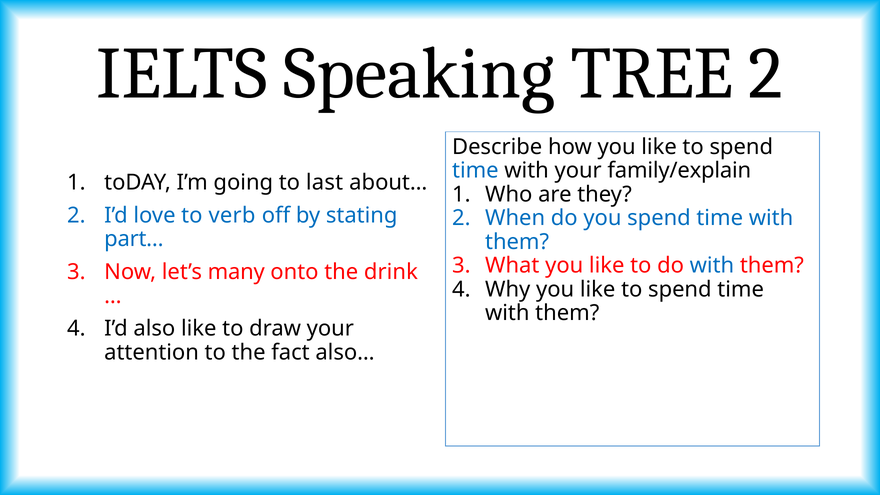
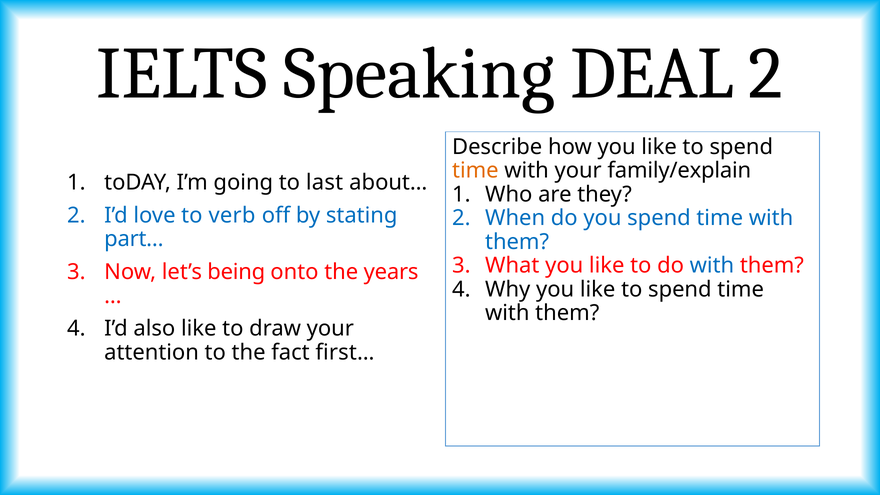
TREE: TREE -> DEAL (652, 74)
time colour: blue -> orange (475, 171)
many: many -> being (236, 272)
drink: drink -> years (391, 272)
also…: also… -> first… (345, 352)
